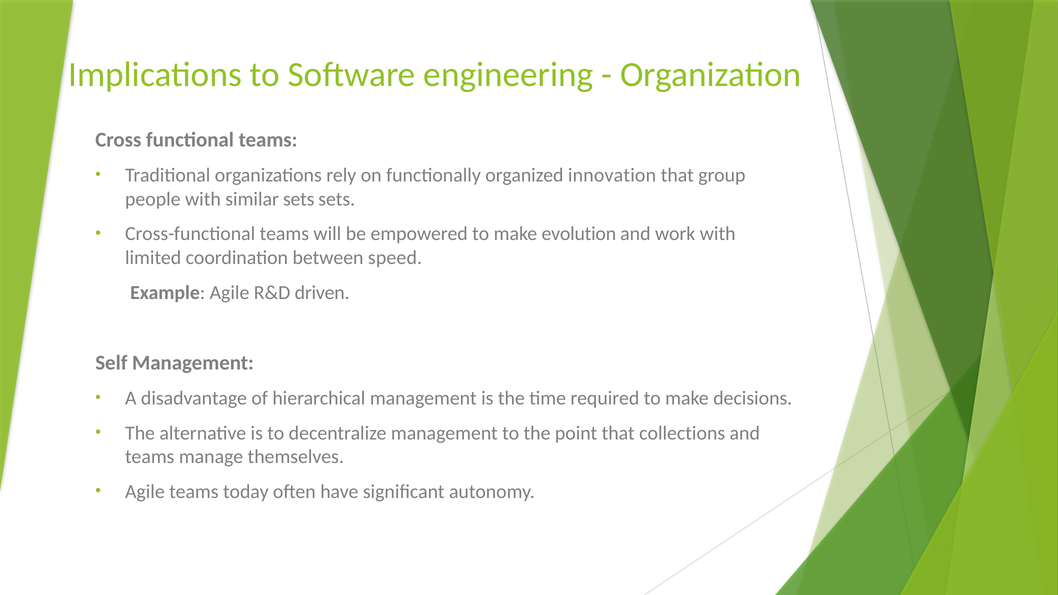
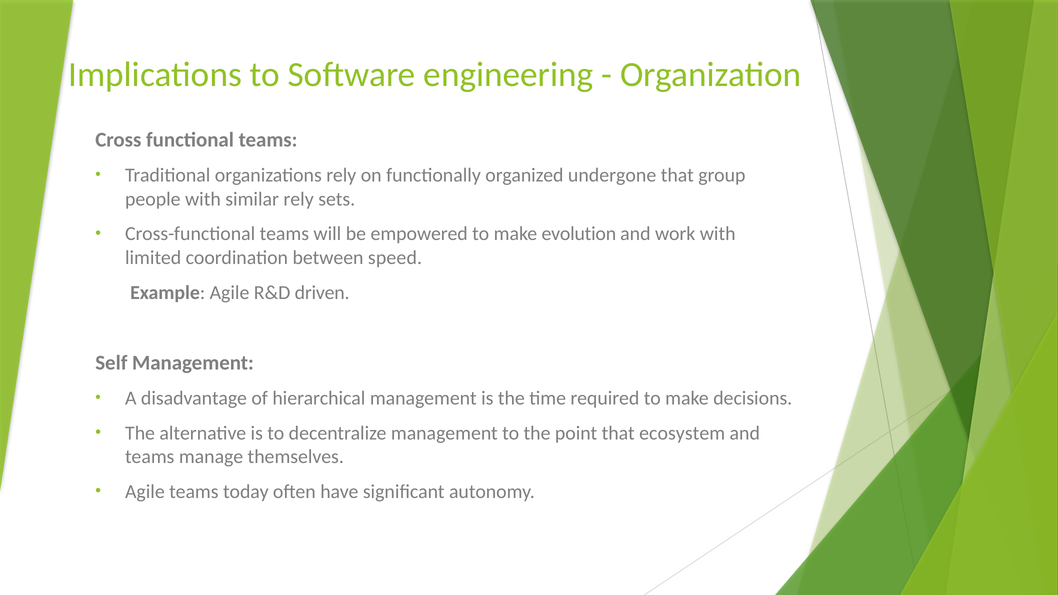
innovation: innovation -> undergone (612, 175)
similar sets: sets -> rely (299, 199)
collections: collections -> ecosystem (682, 433)
